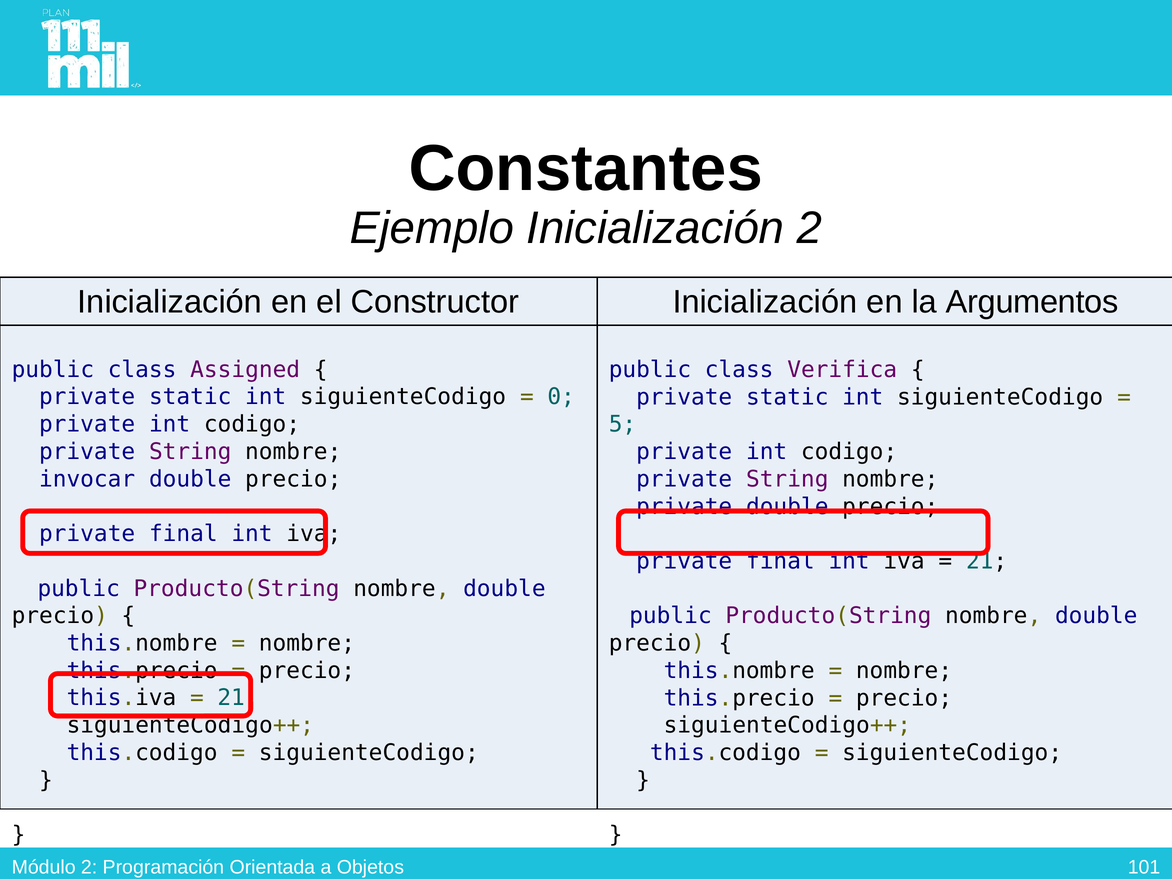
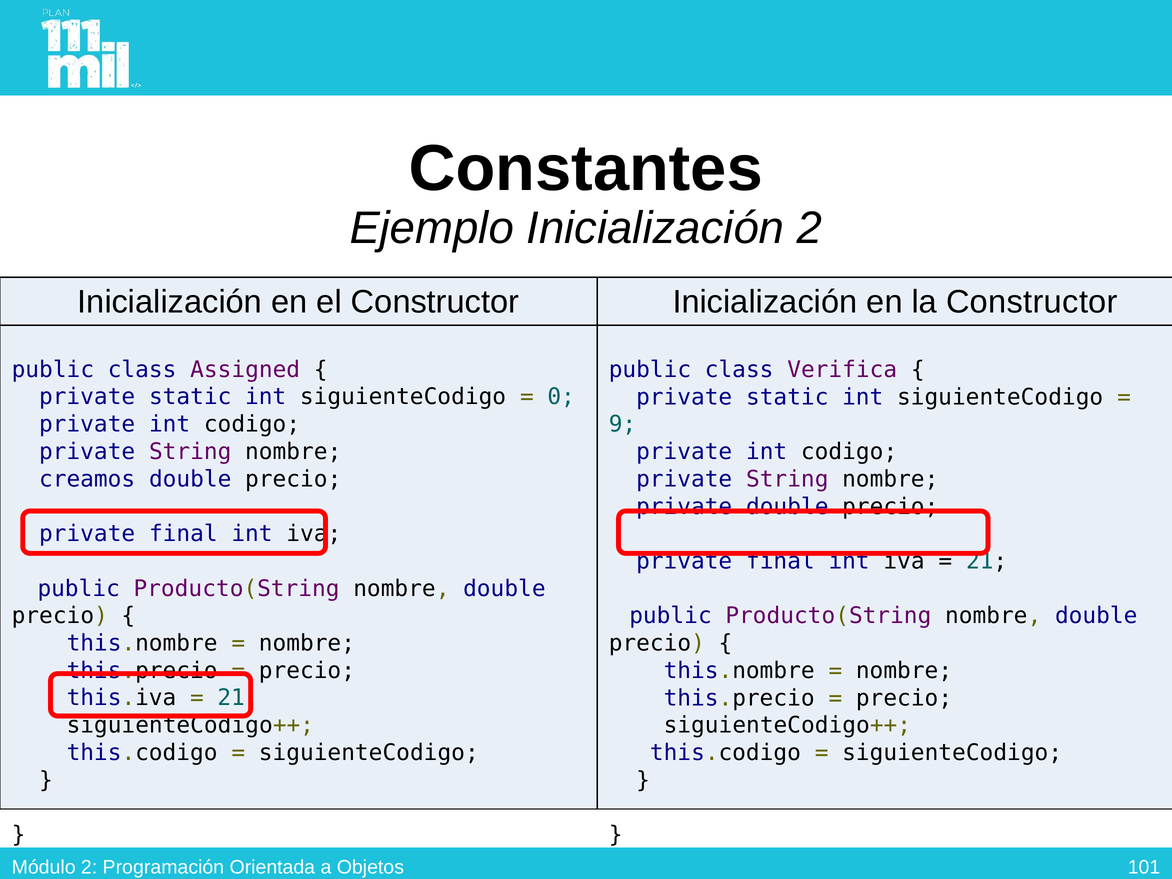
la Argumentos: Argumentos -> Constructor (1032, 302)
5: 5 -> 9 (622, 424)
invocar: invocar -> creamos (87, 479)
